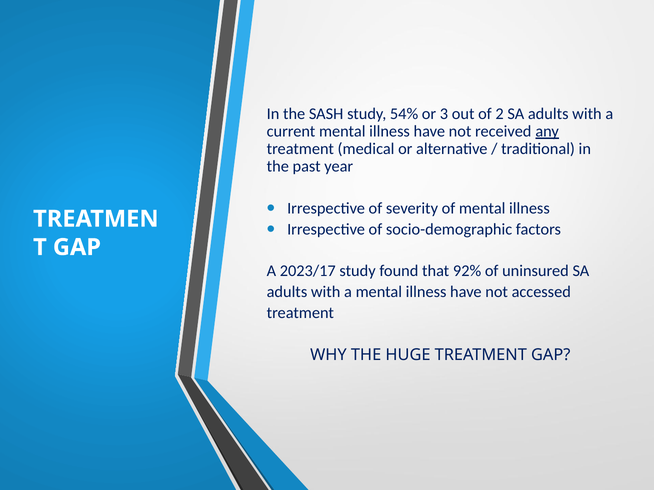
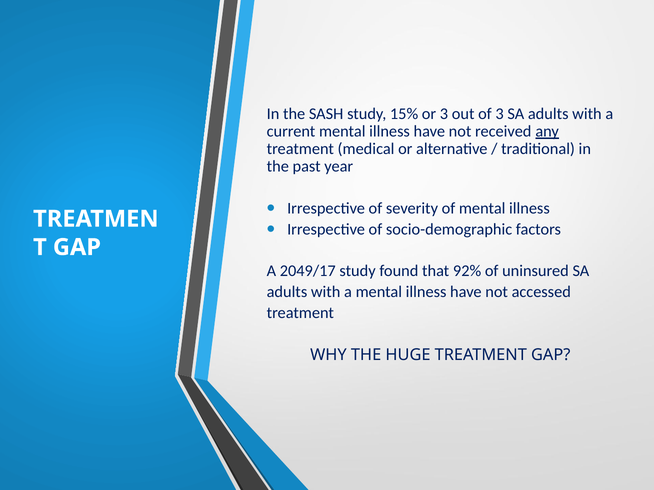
54%: 54% -> 15% (404, 114)
of 2: 2 -> 3 (500, 114)
2023/17: 2023/17 -> 2049/17 (308, 271)
